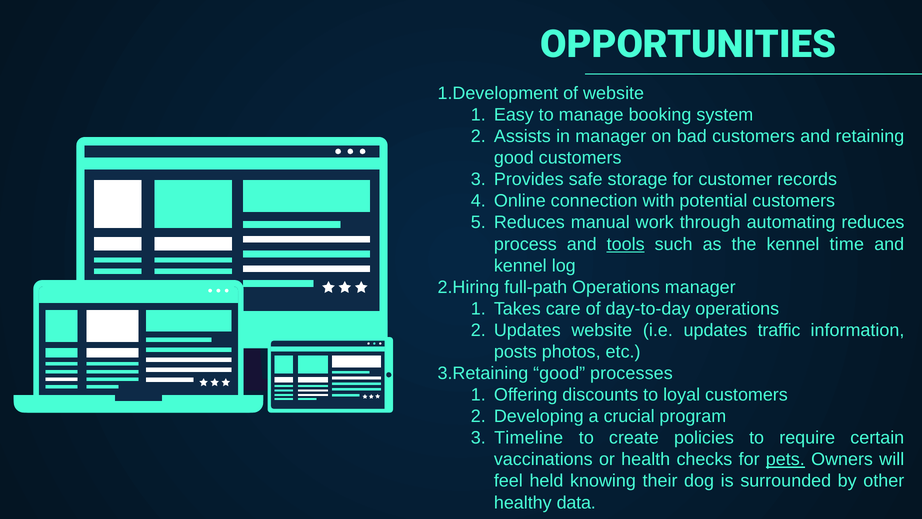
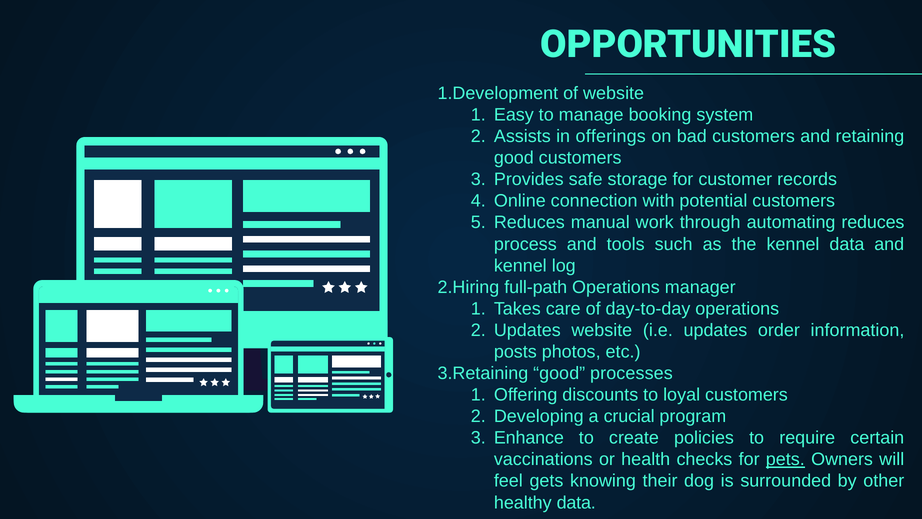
in manager: manager -> offerings (611, 136)
tools underline: present -> none (626, 244)
kennel time: time -> data (847, 244)
traffic: traffic -> order (779, 330)
Timeline: Timeline -> Enhance (529, 438)
held: held -> gets (546, 481)
